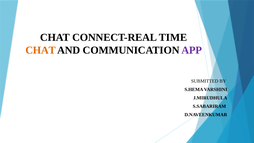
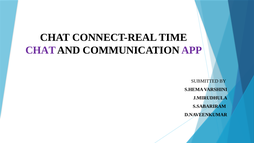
CHAT colour: orange -> purple (41, 50)
